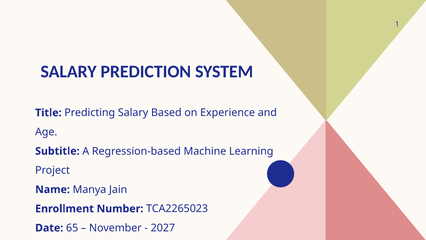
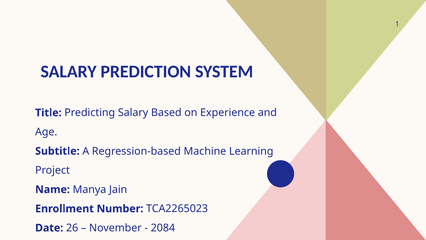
65: 65 -> 26 (72, 228)
2027: 2027 -> 2084 (163, 228)
